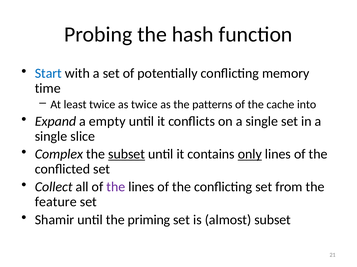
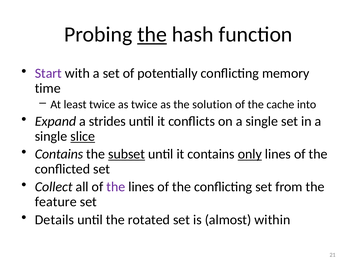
the underline: none -> present (152, 35)
Start colour: blue -> purple (48, 74)
patterns: patterns -> solution (212, 105)
empty: empty -> strides (107, 122)
slice underline: none -> present (83, 137)
Complex: Complex -> Contains (59, 155)
Shamir: Shamir -> Details (54, 220)
priming: priming -> rotated (149, 220)
almost subset: subset -> within (272, 220)
